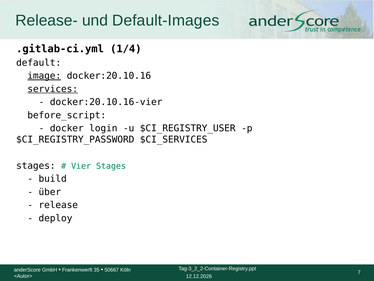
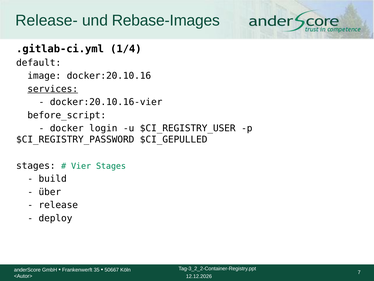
Default-Images: Default-Images -> Rebase-Images (166, 21)
image underline: present -> none (44, 76)
$CI_SERVICES: $CI_SERVICES -> $CI_GEPULLED (174, 139)
